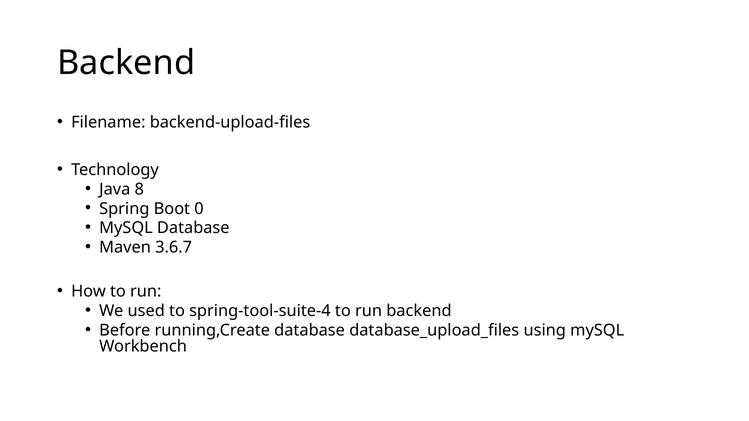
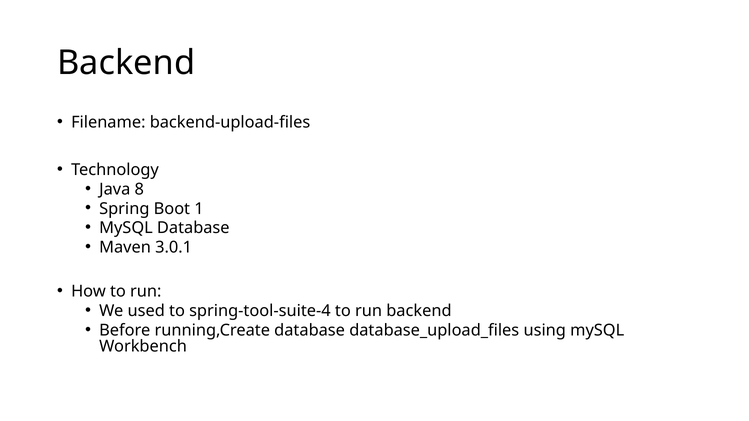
0: 0 -> 1 (199, 209)
3.6.7: 3.6.7 -> 3.0.1 (174, 248)
